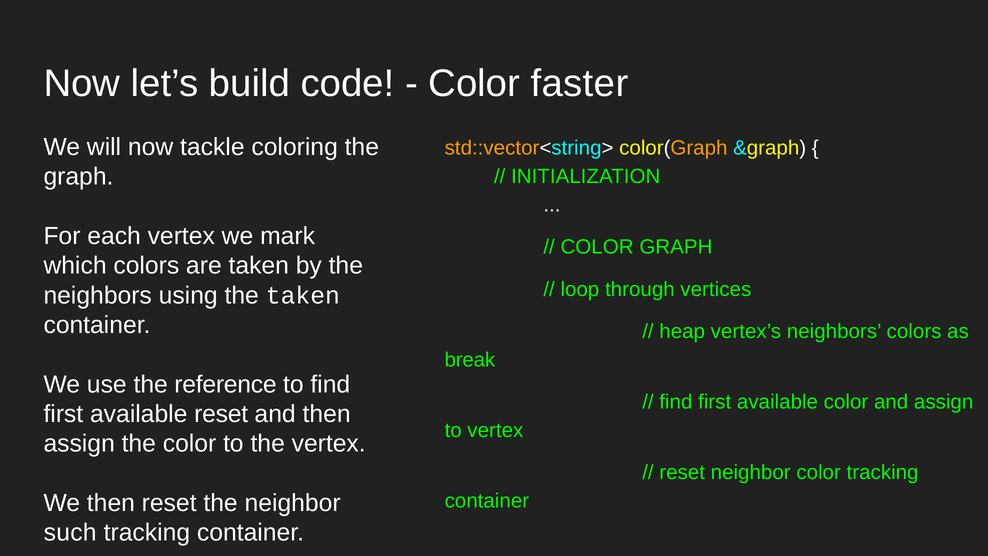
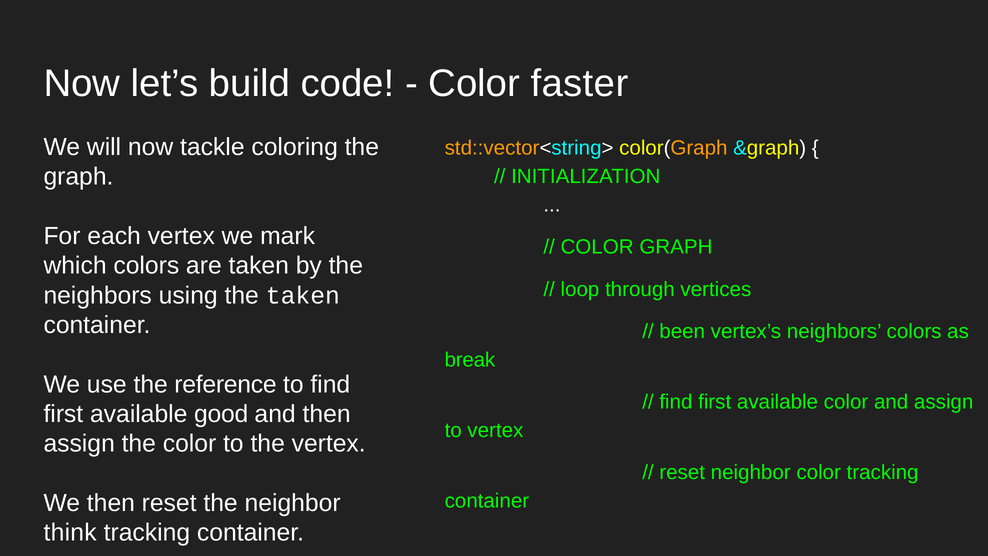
heap: heap -> been (682, 331)
available reset: reset -> good (221, 414)
such: such -> think (70, 532)
